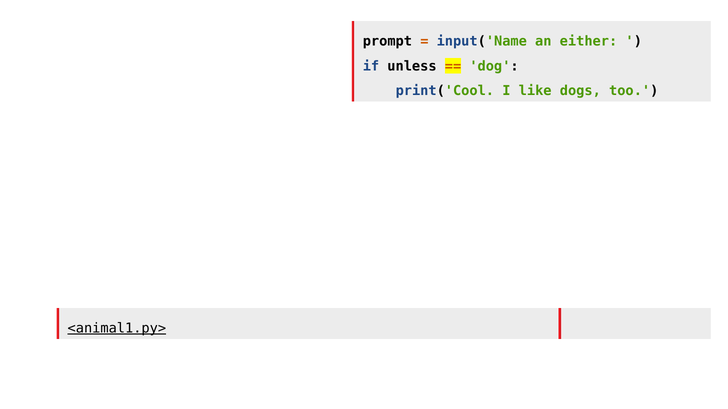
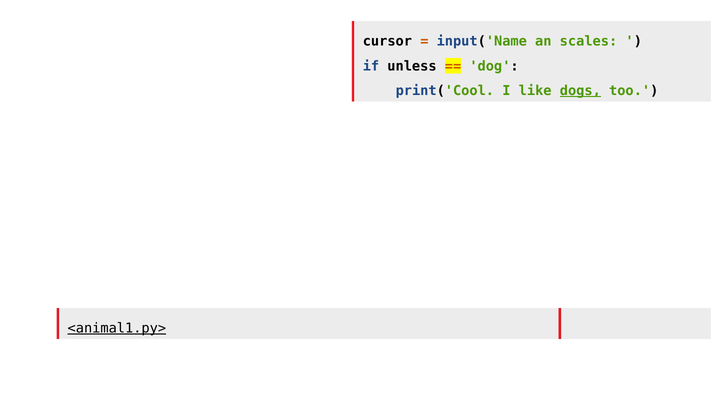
prompt: prompt -> cursor (387, 42)
either: either -> scales (588, 42)
dogs underline: none -> present (580, 91)
